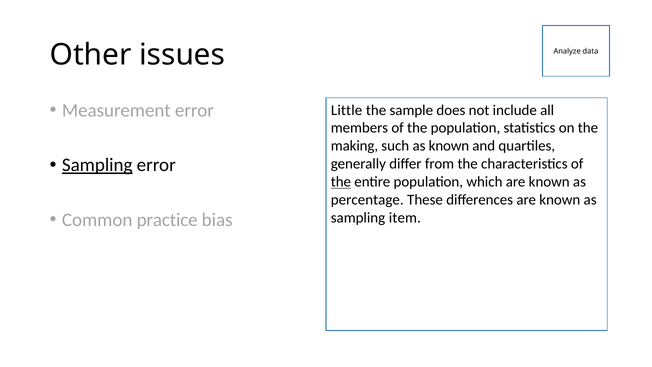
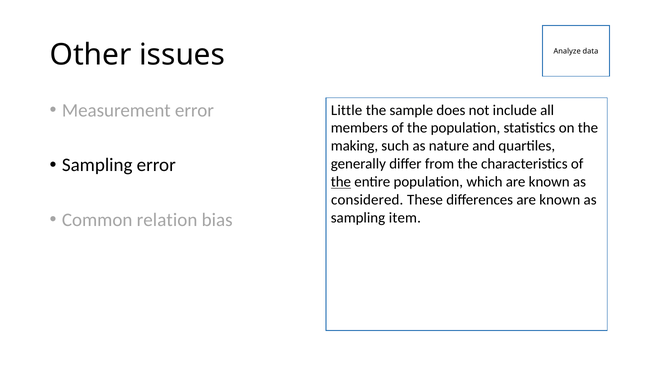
as known: known -> nature (449, 146)
Sampling underline: present -> none (97, 165)
percentage: percentage -> considered (367, 200)
practice: practice -> relation (167, 220)
